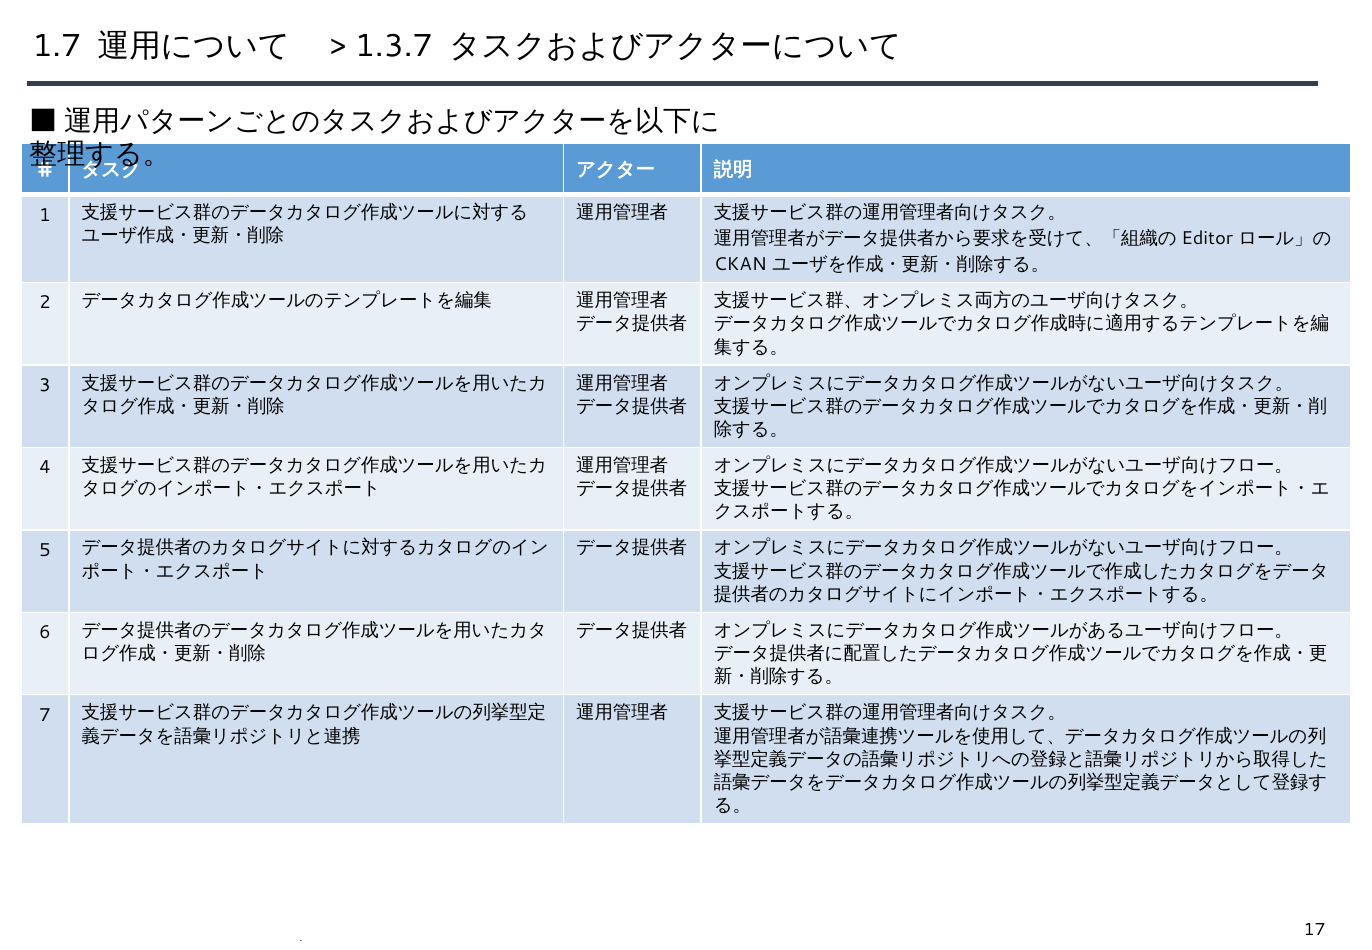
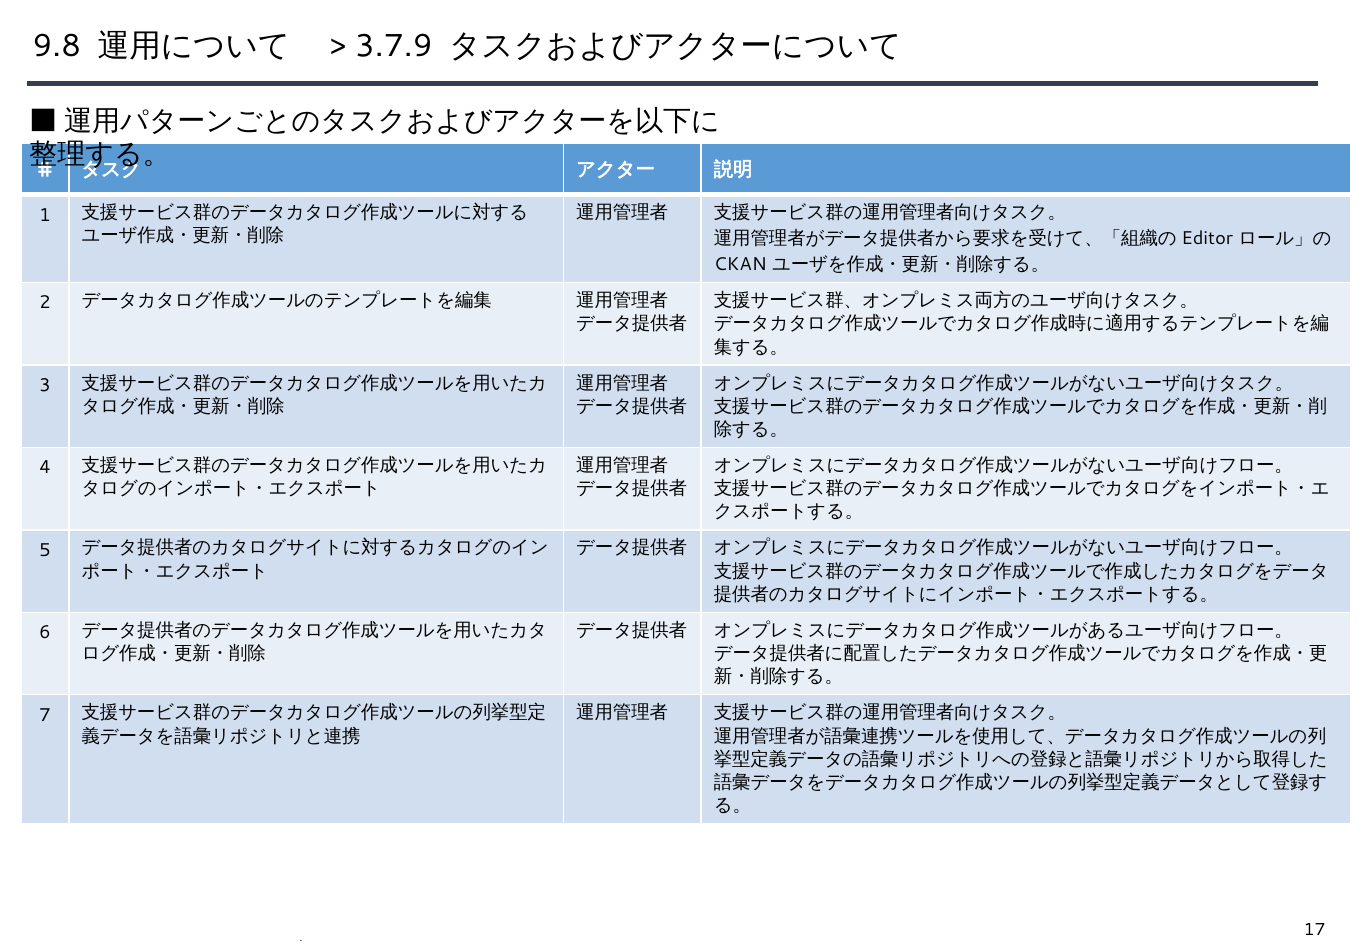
1.7: 1.7 -> 9.8 (57, 46)
1.3.7: 1.3.7 -> 3.7.9 (394, 46)
